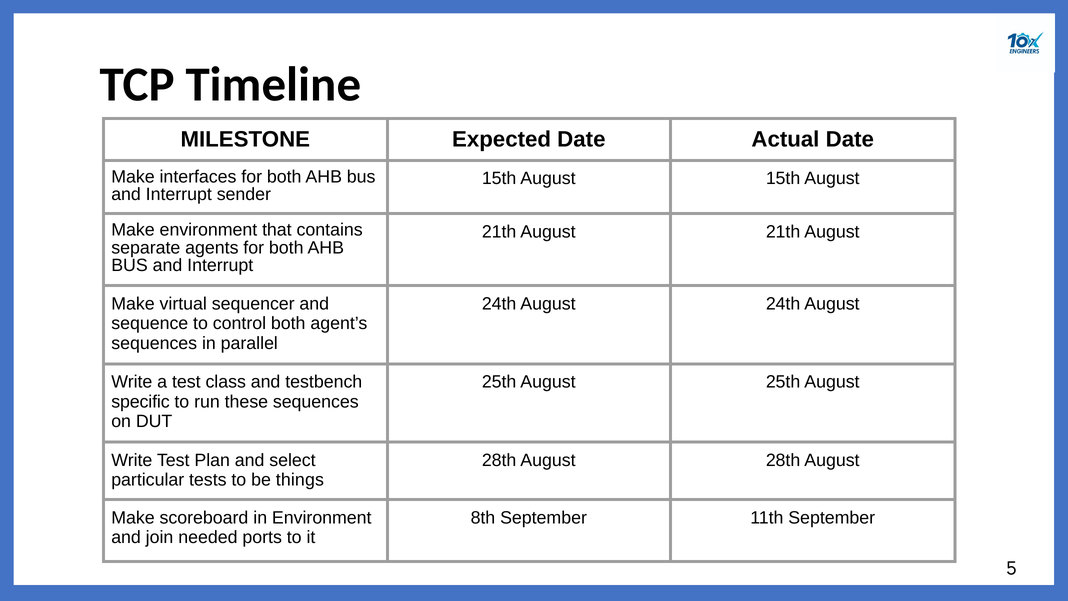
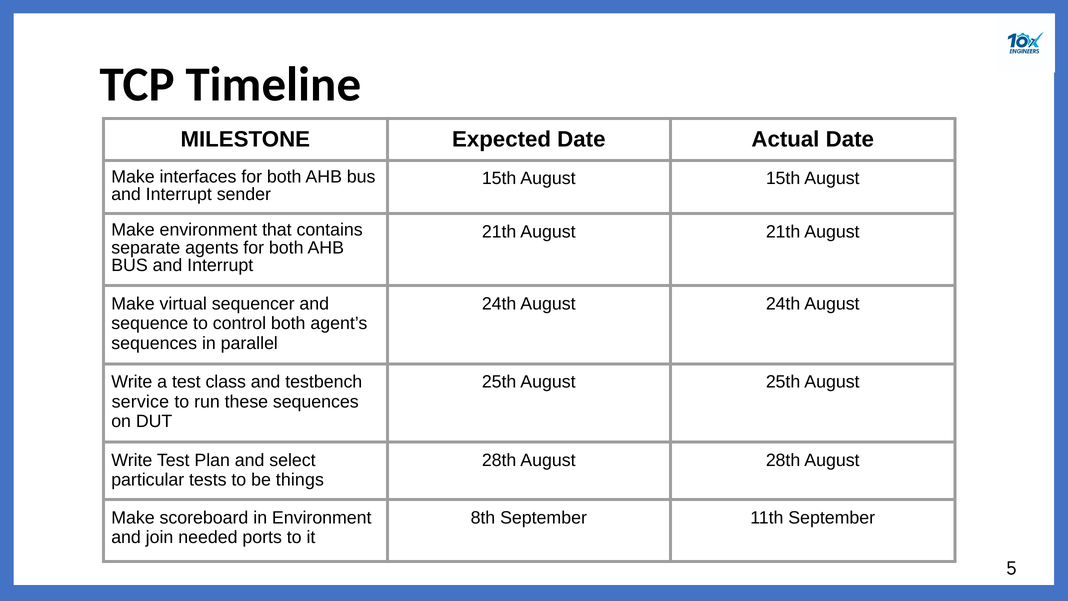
specific: specific -> service (140, 402)
